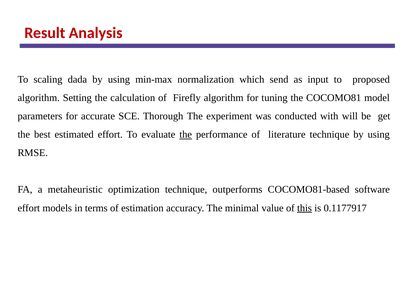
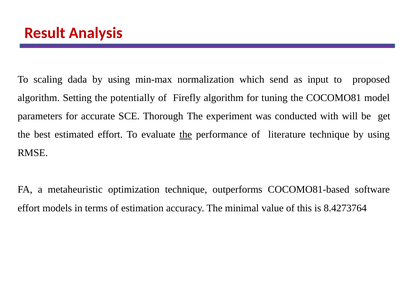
calculation: calculation -> potentially (133, 98)
this underline: present -> none (304, 208)
0.1177917: 0.1177917 -> 8.4273764 (345, 208)
